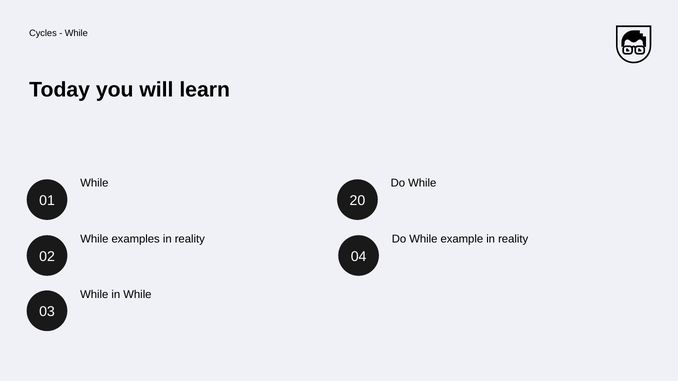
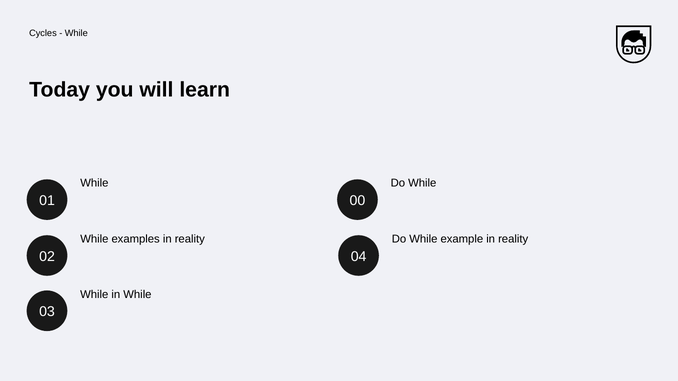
20: 20 -> 00 (357, 201)
